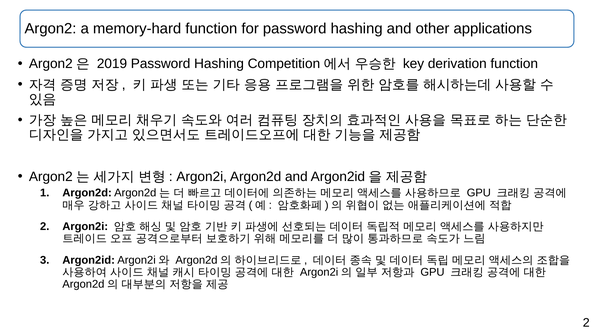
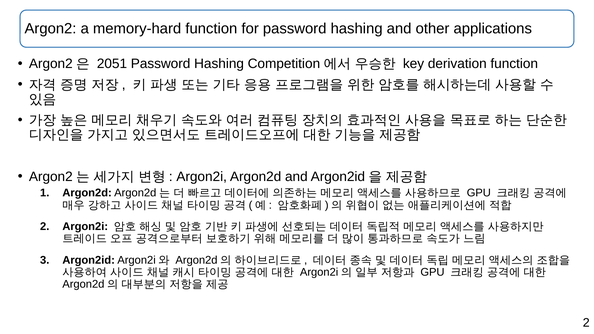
2019: 2019 -> 2051 (112, 64)
